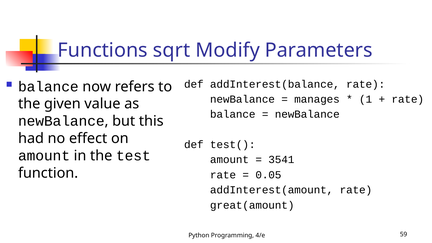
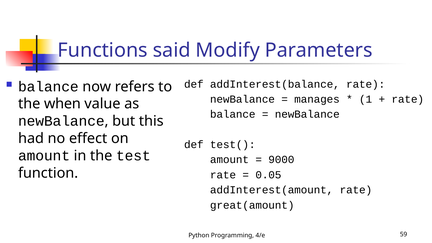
sqrt: sqrt -> said (172, 50)
given: given -> when (62, 104)
3541: 3541 -> 9000 (281, 160)
